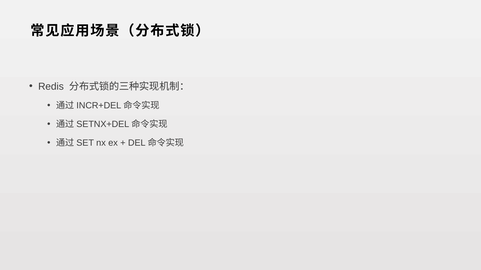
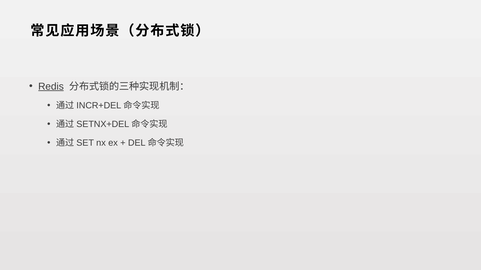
Redis underline: none -> present (51, 87)
